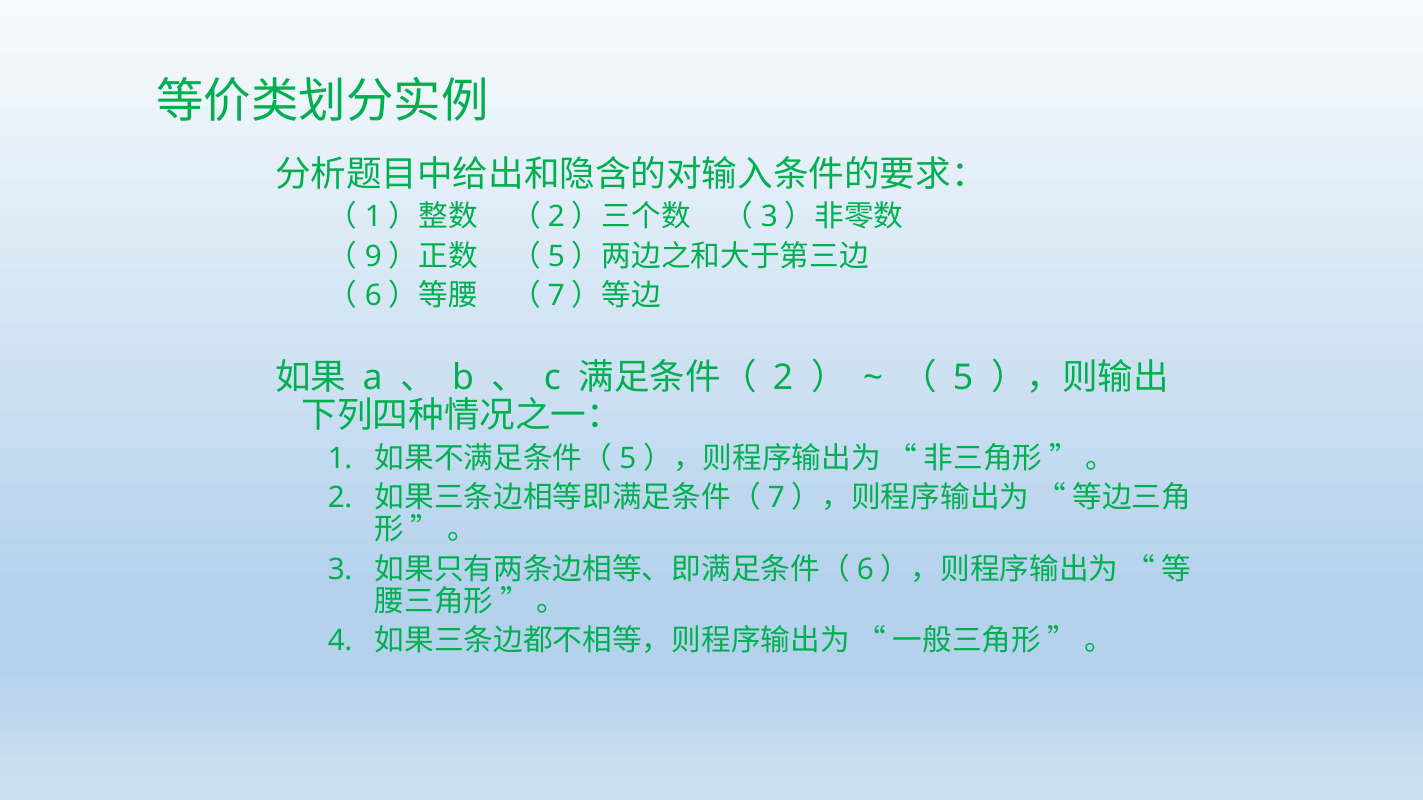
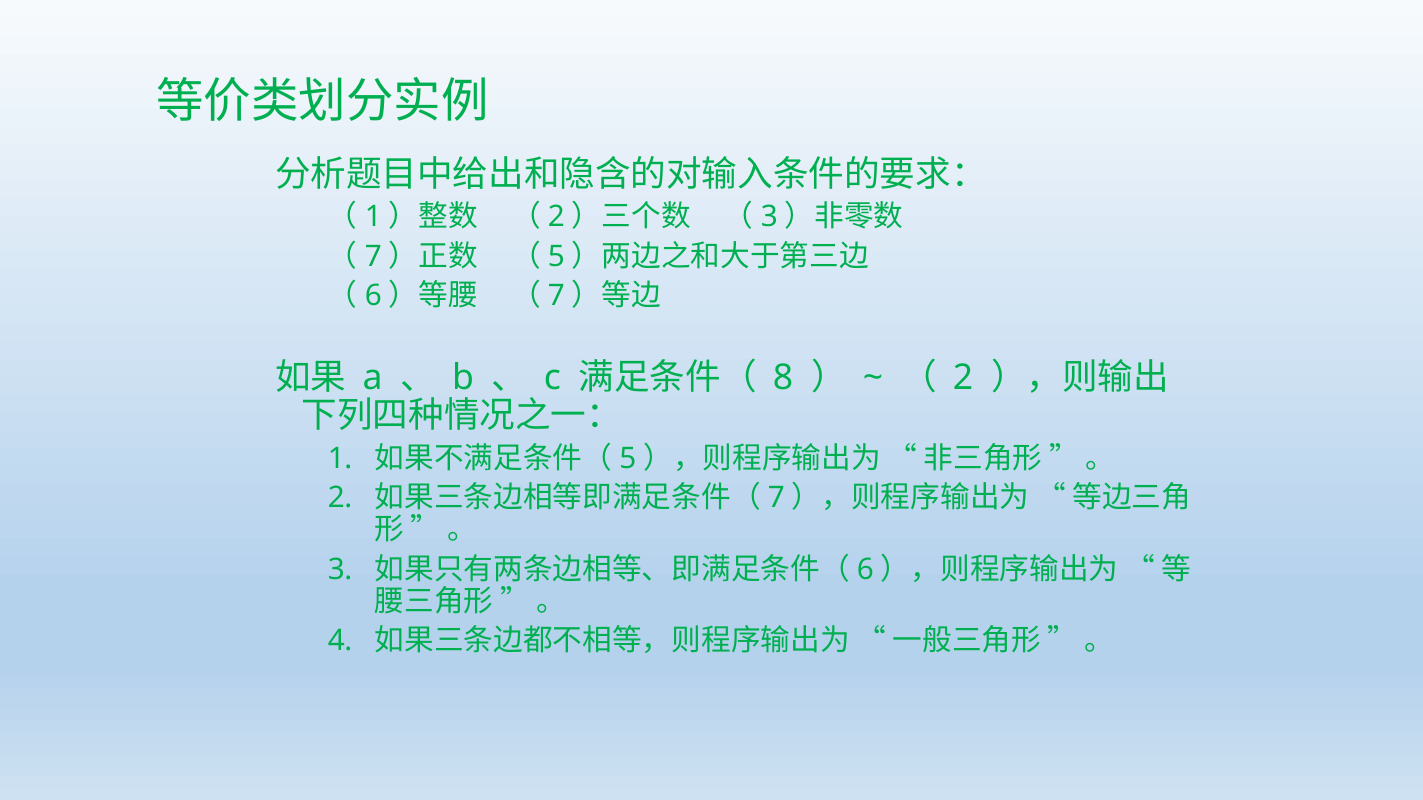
9: 9 -> 7 (373, 257)
2: 2 -> 8 (783, 378)
5: 5 -> 2 (963, 378)
